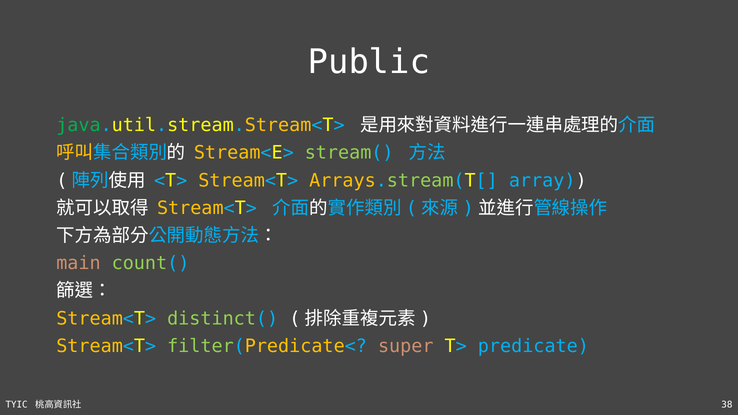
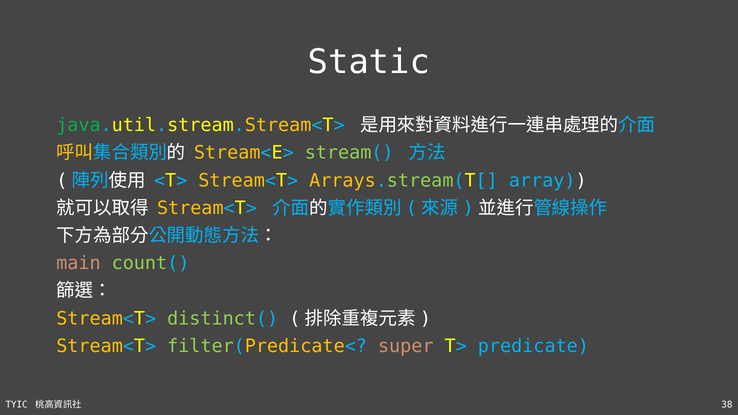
Public: Public -> Static (369, 62)
